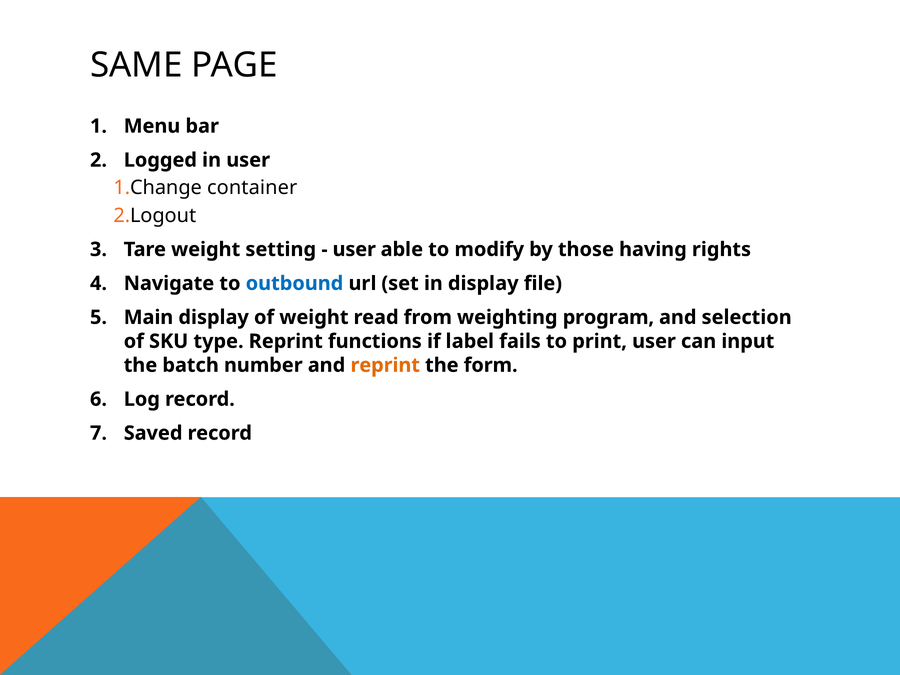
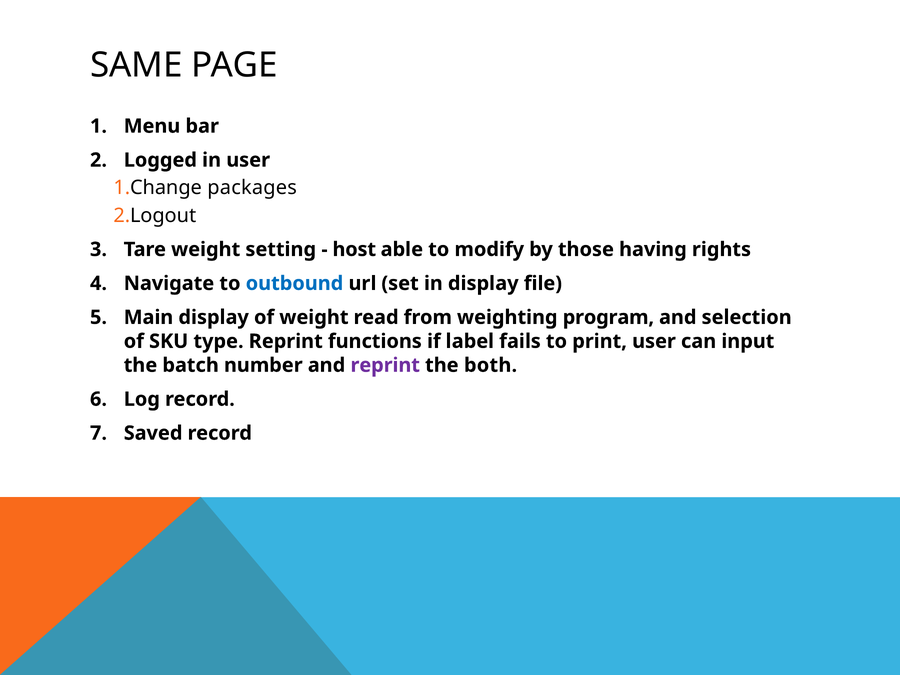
container: container -> packages (252, 188)
user: user -> host (354, 249)
reprint colour: orange -> purple (385, 365)
form: form -> both (491, 365)
